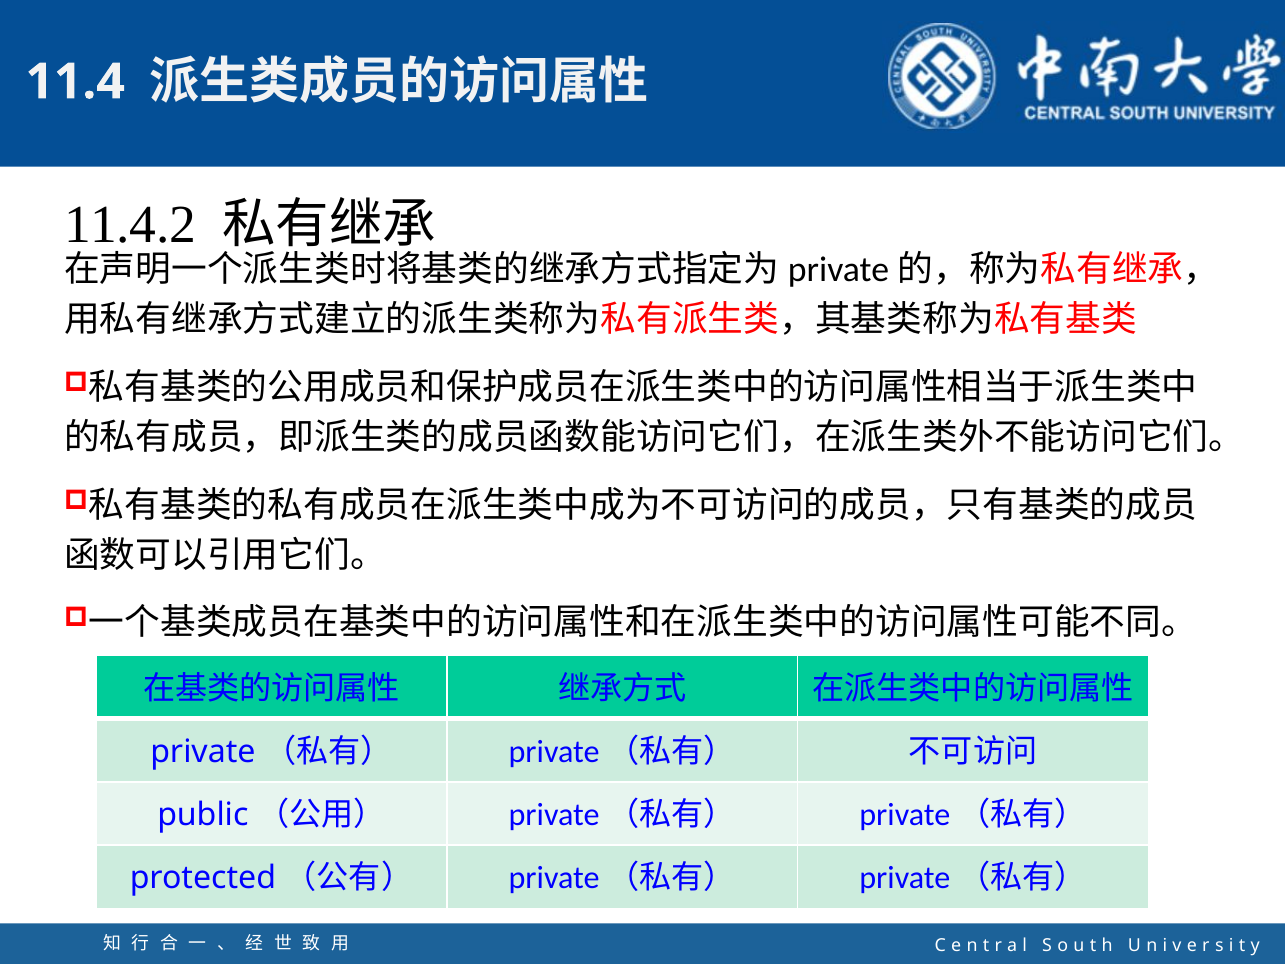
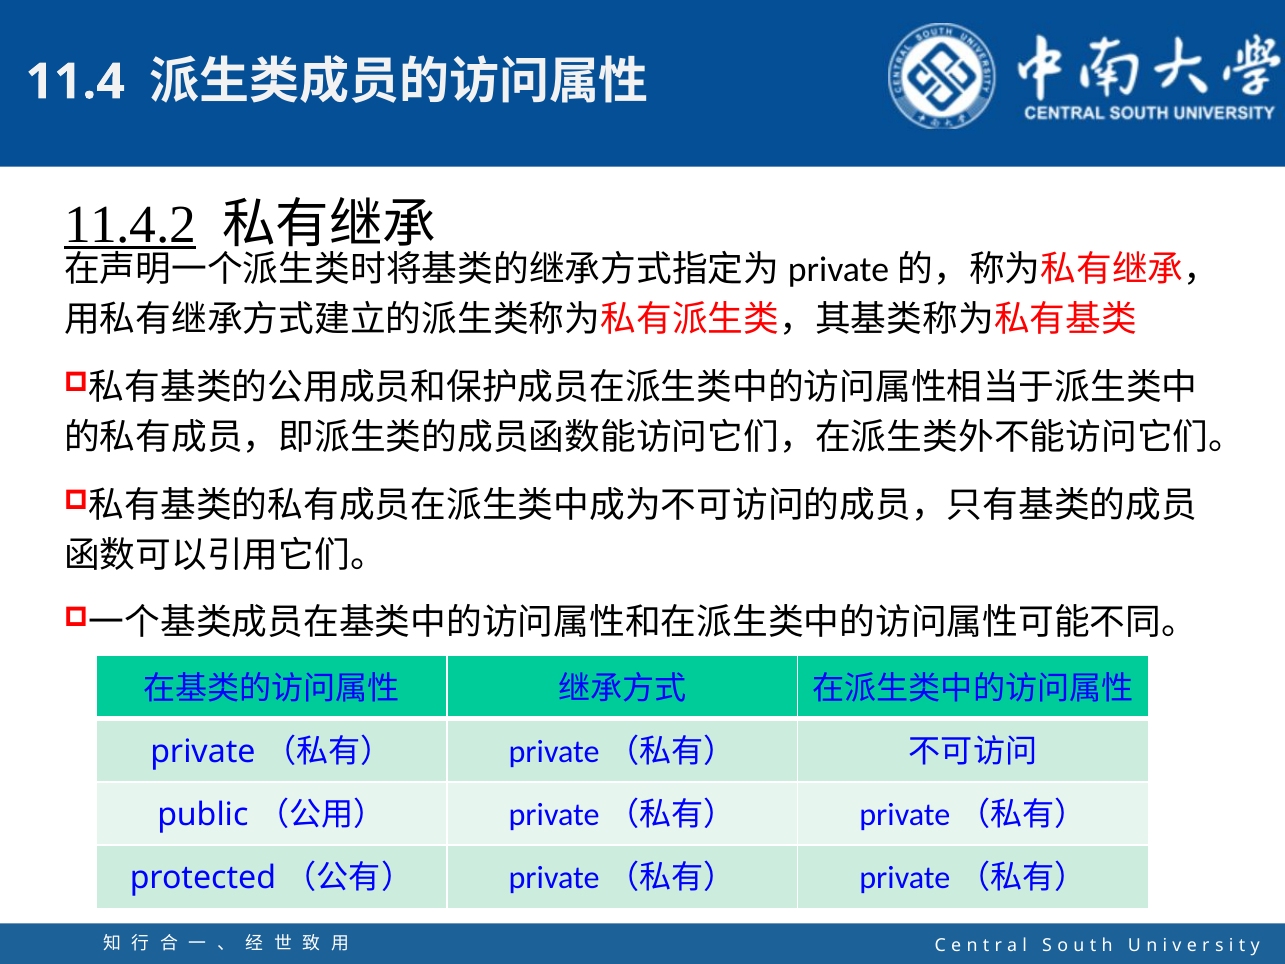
11.4.2 underline: none -> present (130, 224)
